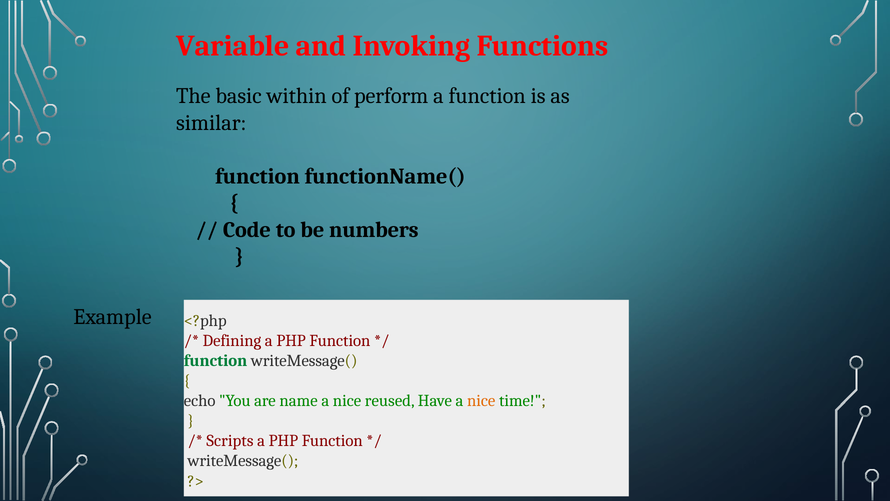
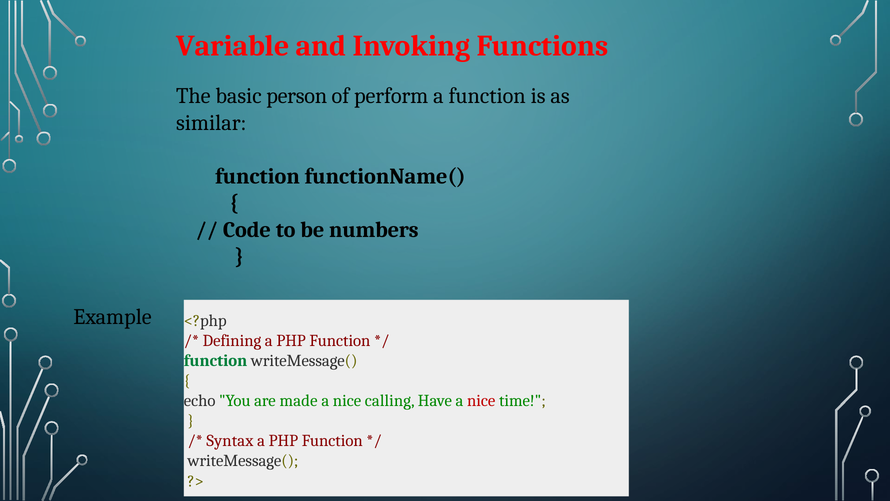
within: within -> person (297, 96)
name: name -> made (299, 401)
reused: reused -> calling (390, 401)
nice colour: orange -> red (481, 401)
Scripts: Scripts -> Syntax (230, 441)
